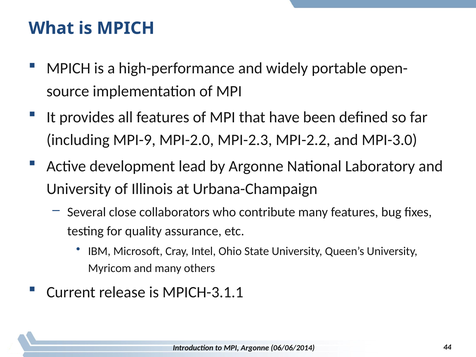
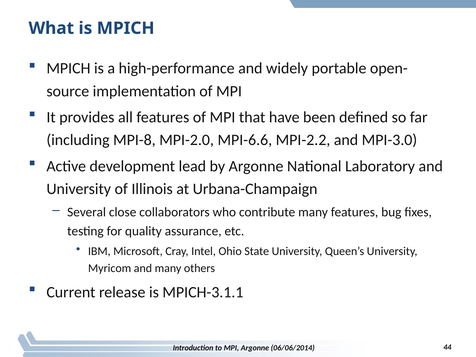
MPI-9: MPI-9 -> MPI-8 (134, 140)
MPI-2.3: MPI-2.3 -> MPI-6.6 (245, 140)
